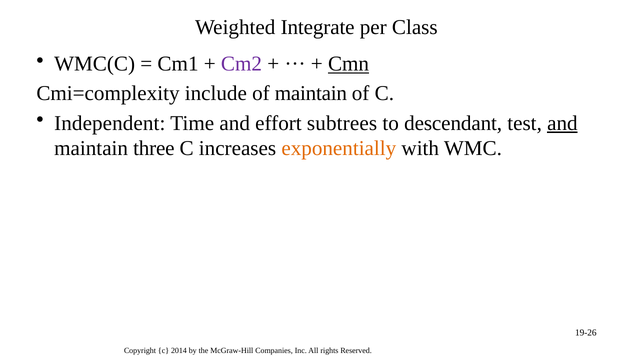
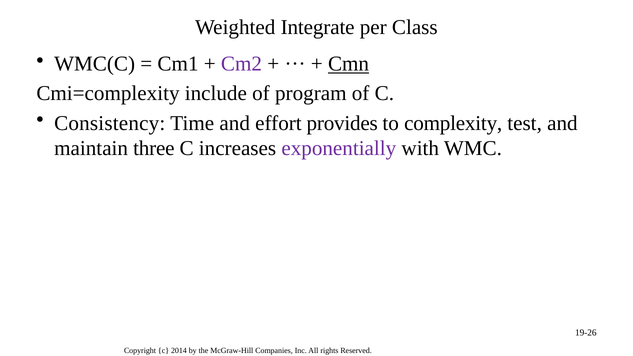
of maintain: maintain -> program (311, 94)
Independent: Independent -> Consistency (110, 123)
subtrees: subtrees -> provides (342, 123)
descendant: descendant -> complexity (453, 123)
and underline: present -> none (562, 123)
exponentially colour: orange -> purple (339, 148)
